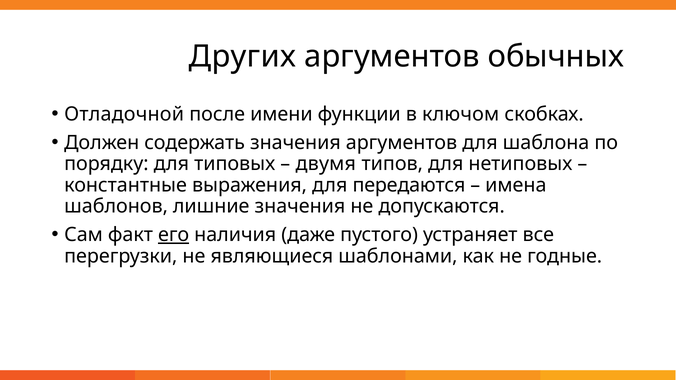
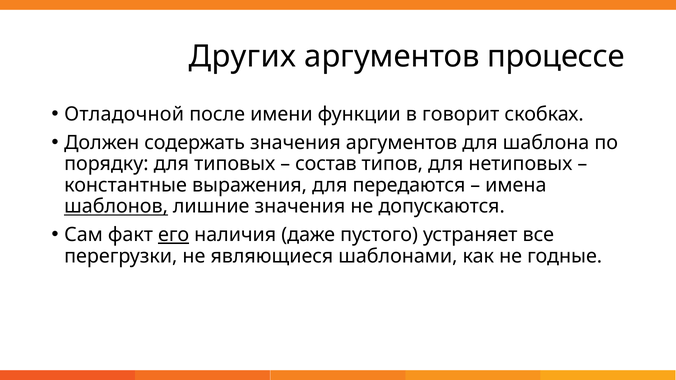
обычных: обычных -> процессе (556, 57)
ключом: ключом -> говорит (461, 114)
двумя: двумя -> состав (326, 164)
шаблонов underline: none -> present (116, 207)
